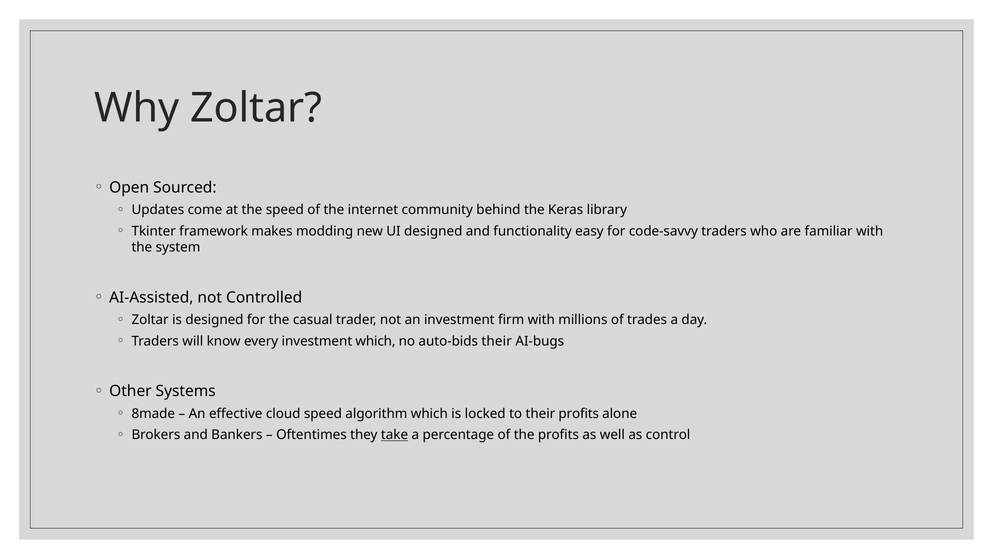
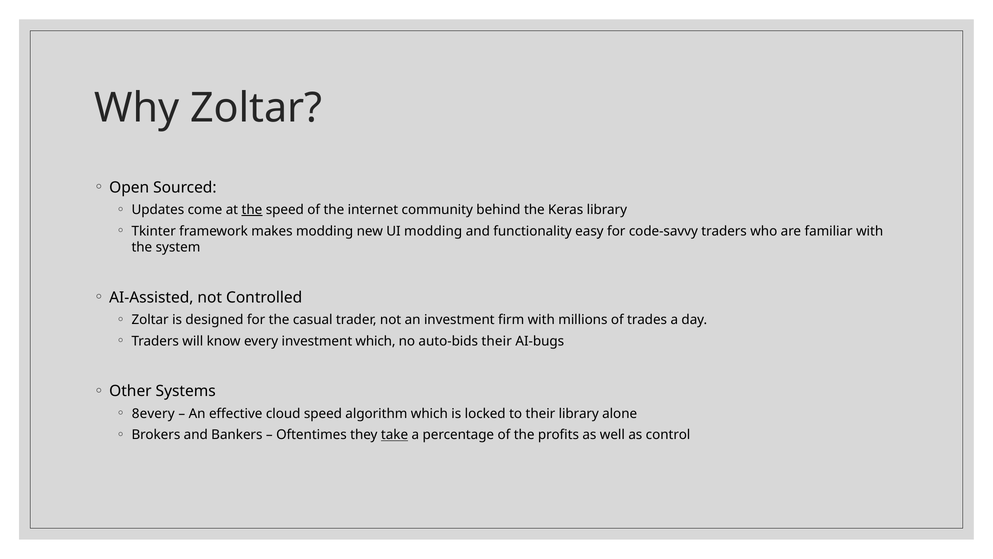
the underline: none -> present (252, 210)
UI designed: designed -> modding (433, 231)
8made: 8made -> 8every (153, 413)
their profits: profits -> library (579, 413)
